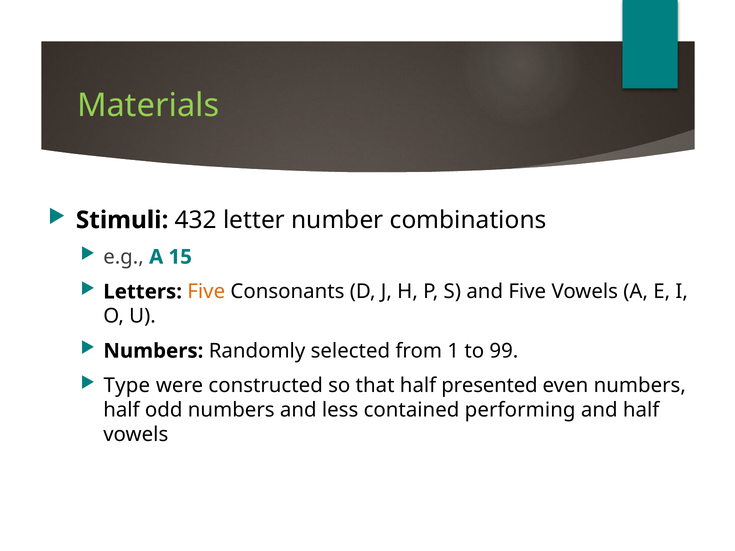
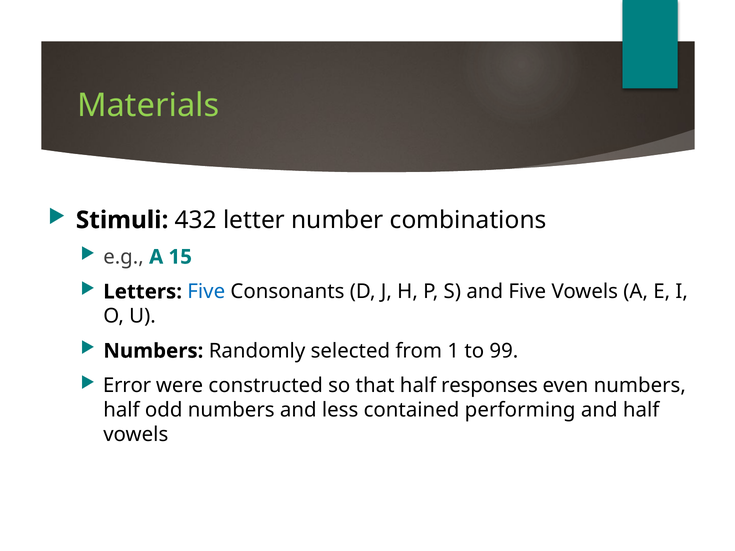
Five colour: orange -> blue (206, 292)
Type: Type -> Error (127, 386)
presented: presented -> responses (490, 386)
